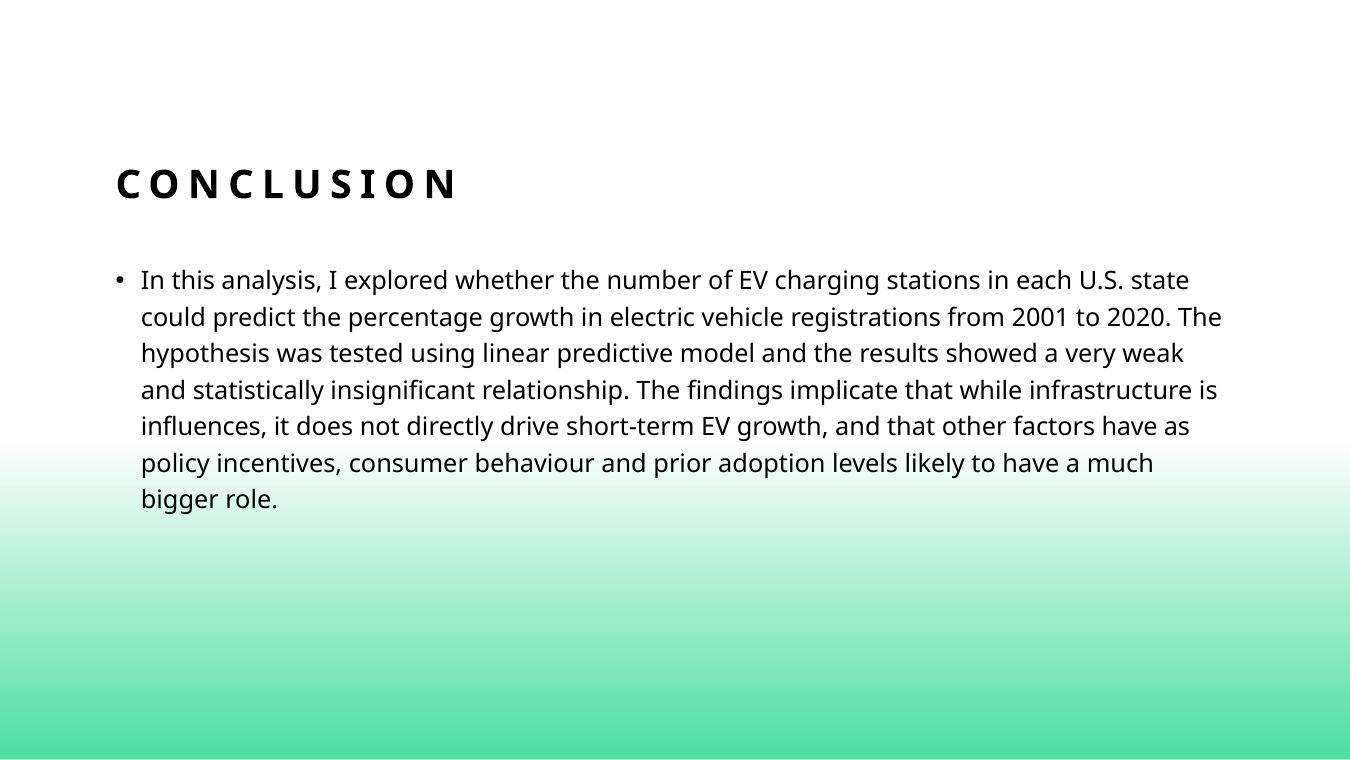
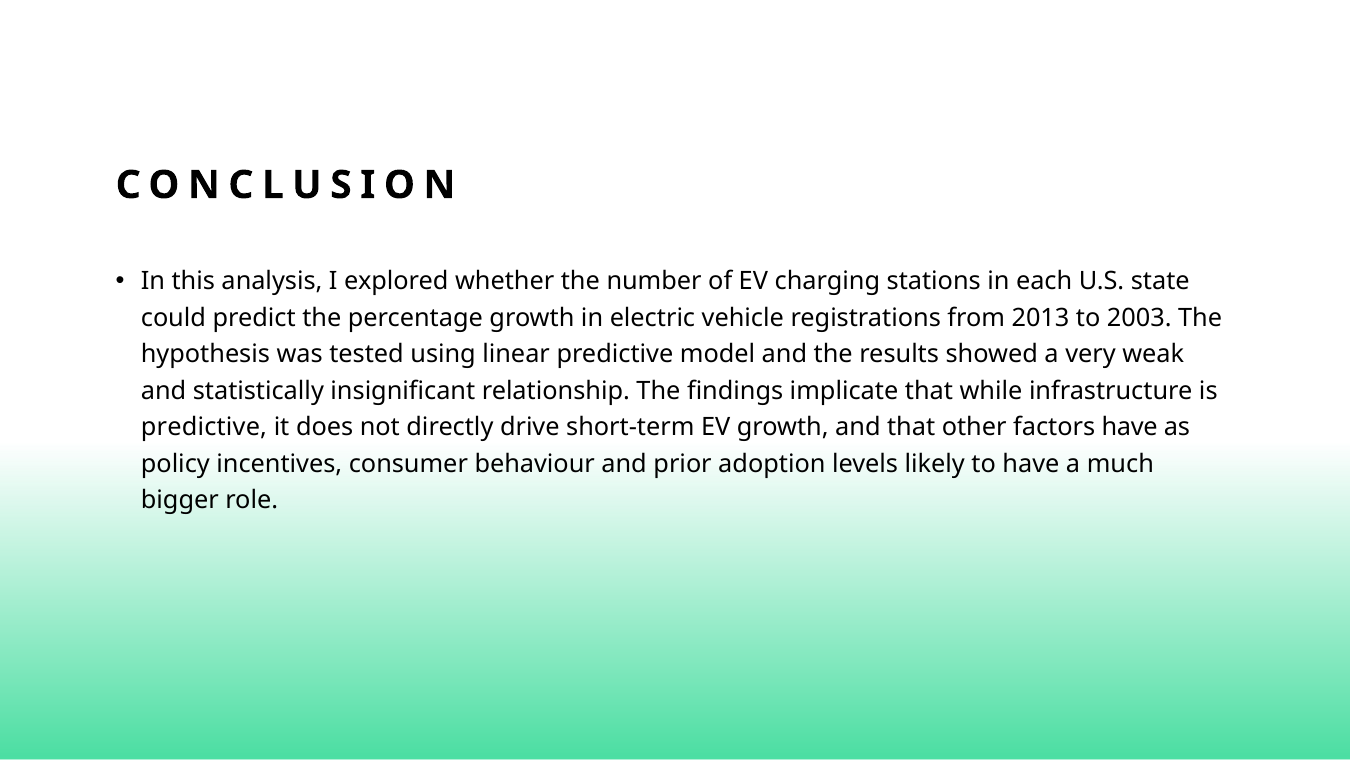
2001: 2001 -> 2013 (1040, 318)
2020: 2020 -> 2003 (1139, 318)
influences: influences -> predictive (204, 427)
